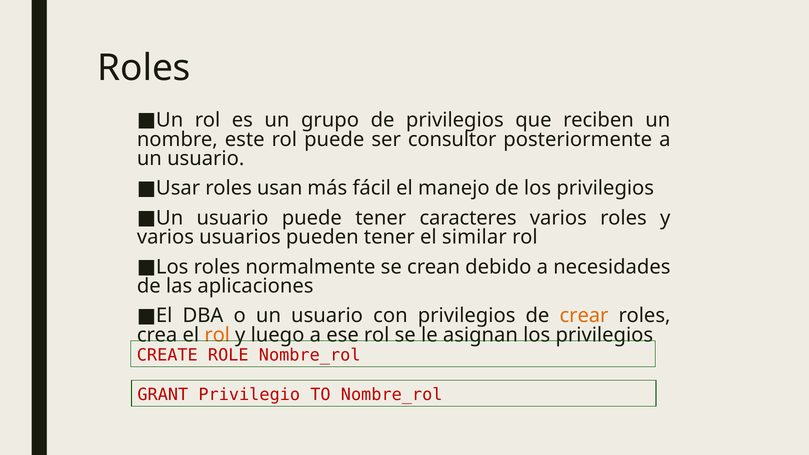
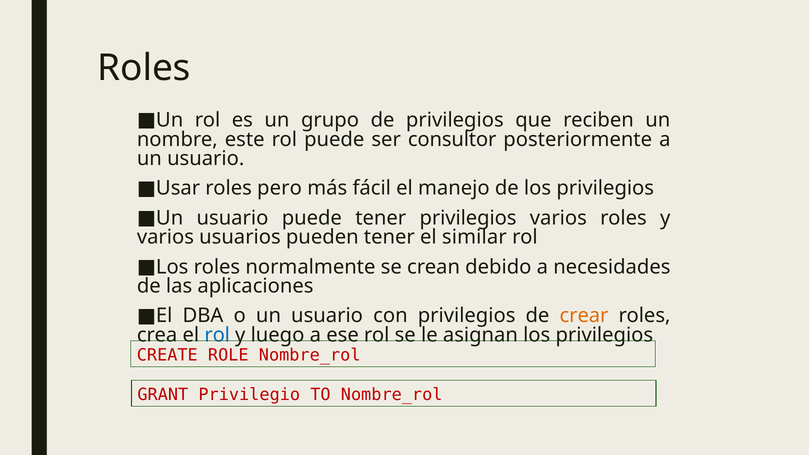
usan: usan -> pero (280, 188)
tener caracteres: caracteres -> privilegios (468, 218)
rol colour: orange -> blue (217, 335)
